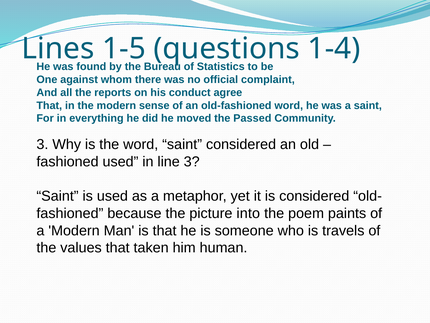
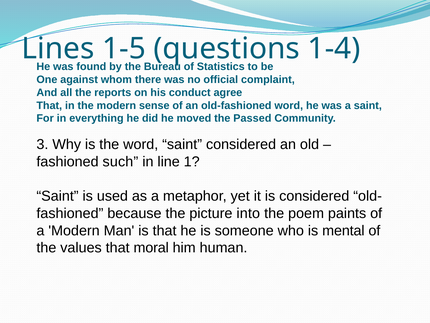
fashioned used: used -> such (120, 162)
line 3: 3 -> 1 (192, 162)
travels: travels -> mental (343, 230)
taken: taken -> moral (151, 248)
